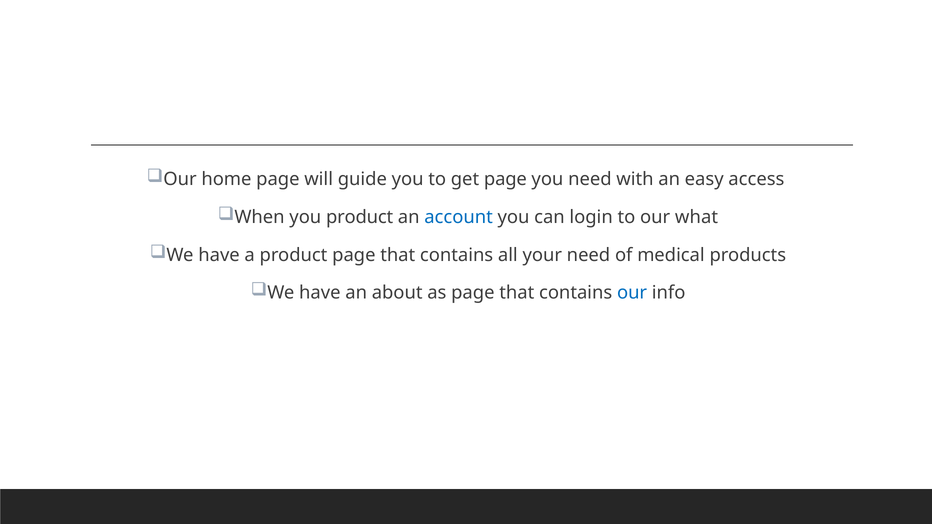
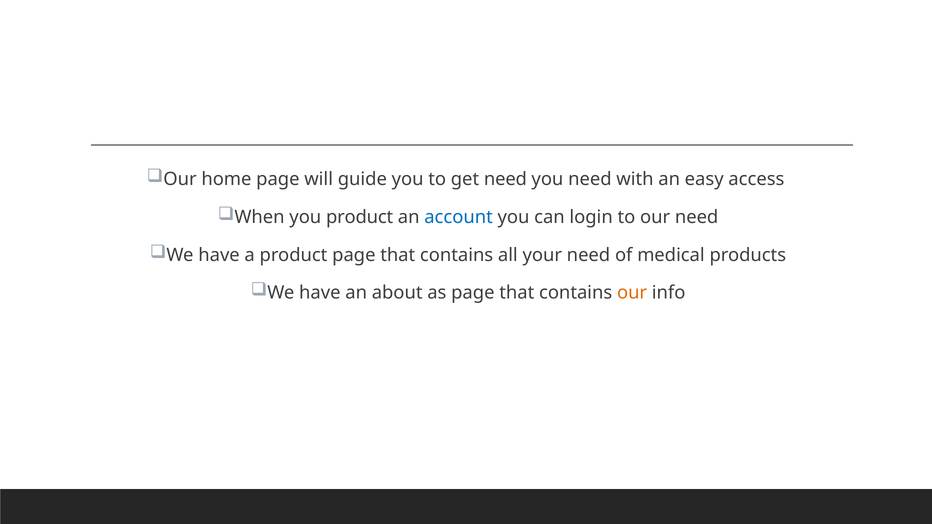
get page: page -> need (505, 179)
our what: what -> need (697, 217)
our colour: blue -> orange (632, 293)
